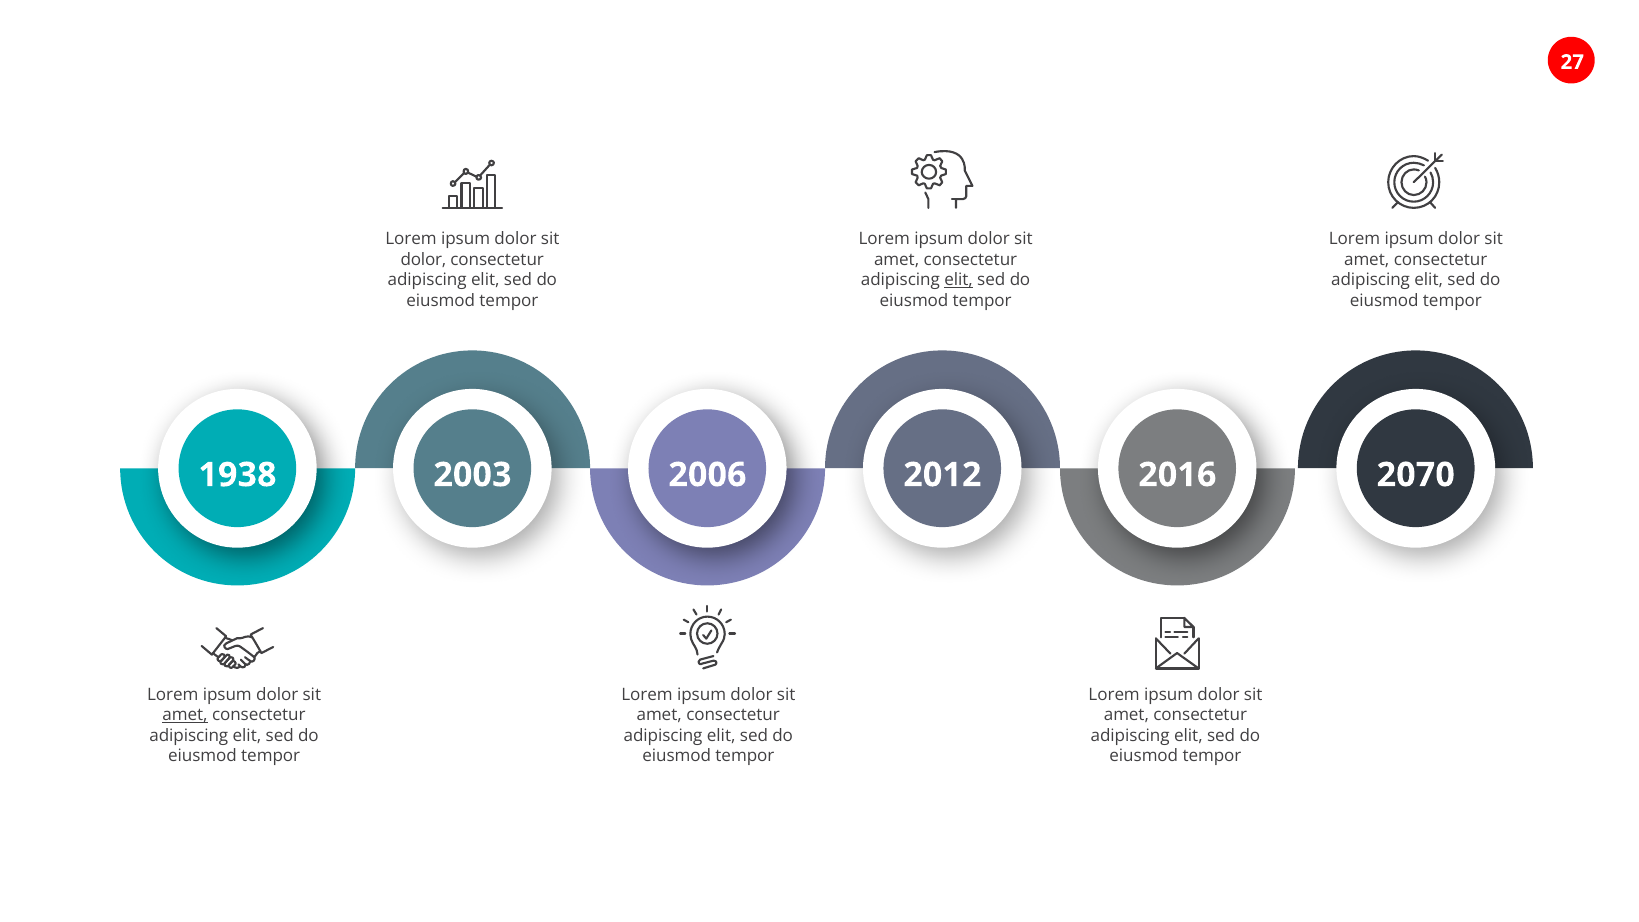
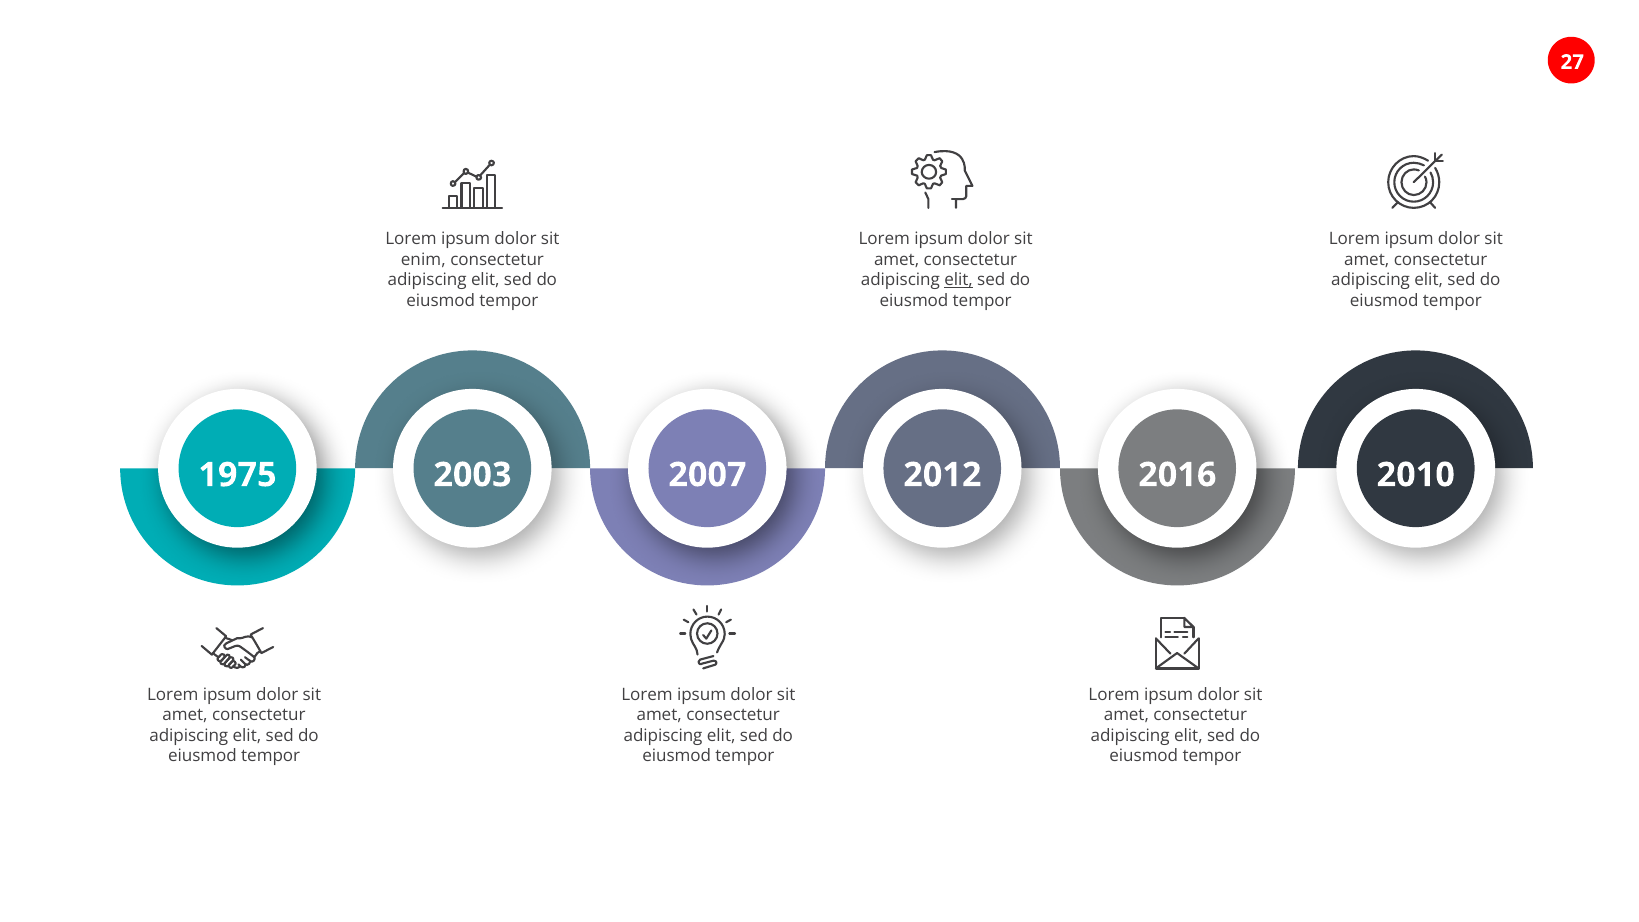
dolor: dolor -> enim (423, 259)
1938: 1938 -> 1975 (237, 475)
2006: 2006 -> 2007 (707, 475)
2070: 2070 -> 2010 (1416, 475)
amet underline: present -> none (185, 715)
